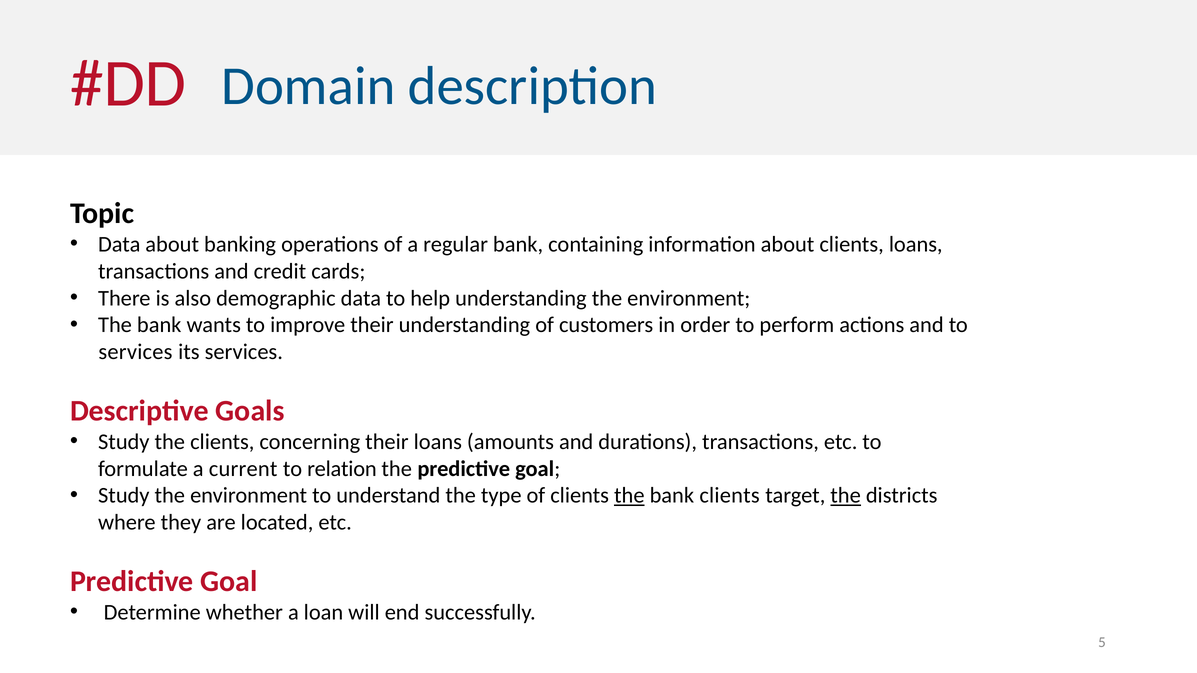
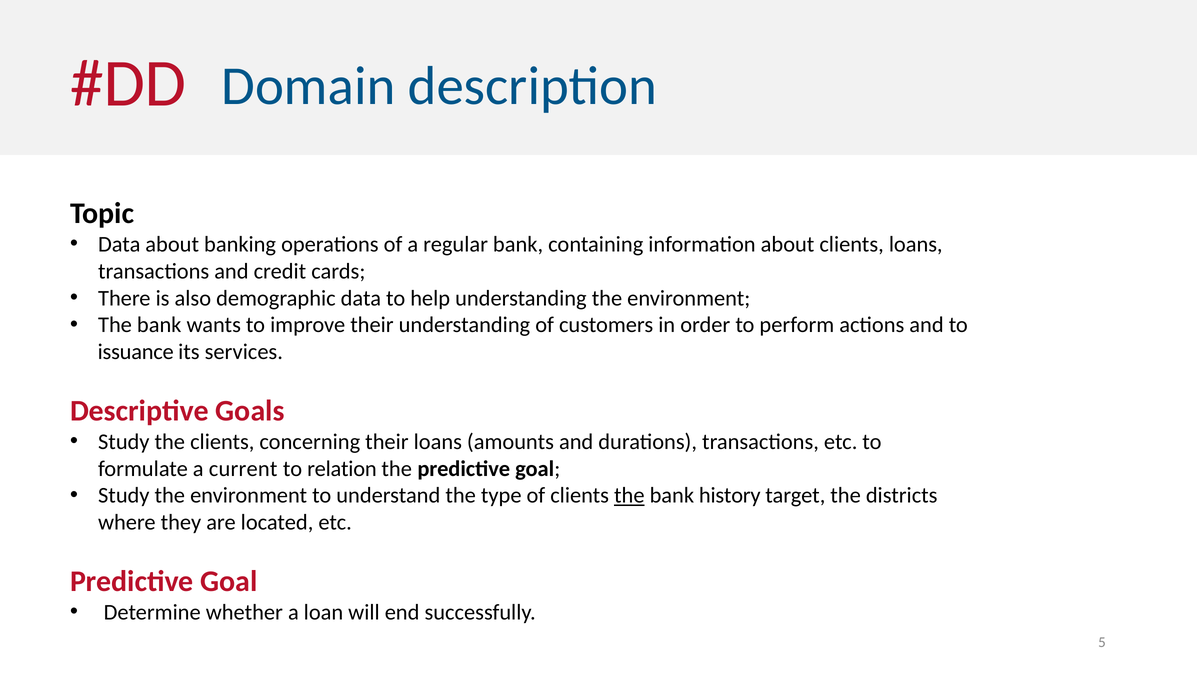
services: services -> issuance (136, 352)
bank clients: clients -> history (730, 496)
the underline: present -> none (846, 496)
